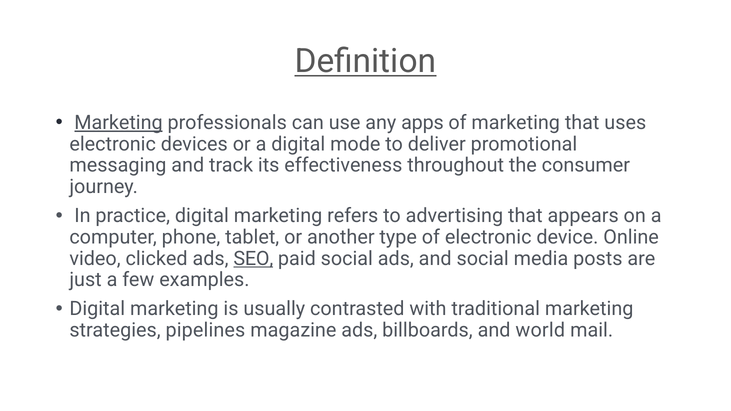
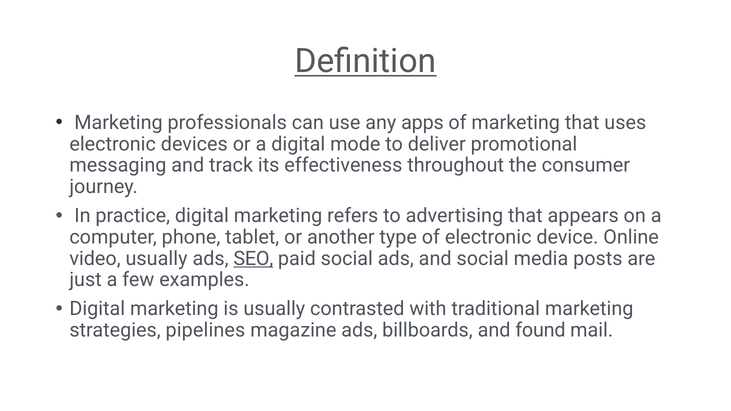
Marketing underline: present -> none (118, 123)
video clicked: clicked -> usually (157, 259)
world: world -> found (540, 330)
